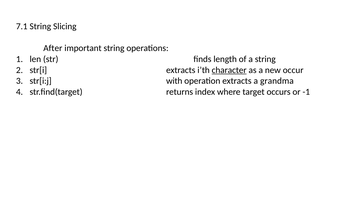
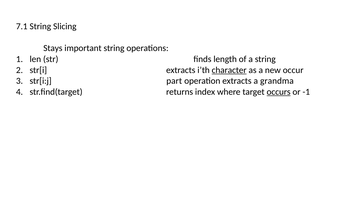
After: After -> Stays (53, 48)
with: with -> part (174, 81)
occurs underline: none -> present (279, 92)
